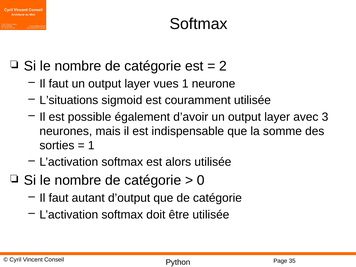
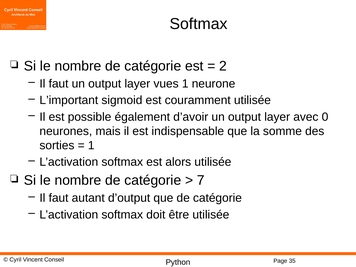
L’situations: L’situations -> L’important (69, 100)
3: 3 -> 0 (325, 117)
0: 0 -> 7 (201, 180)
